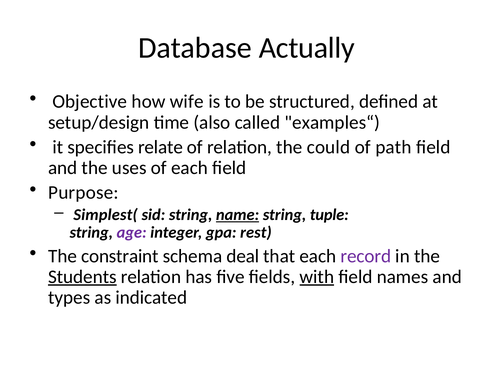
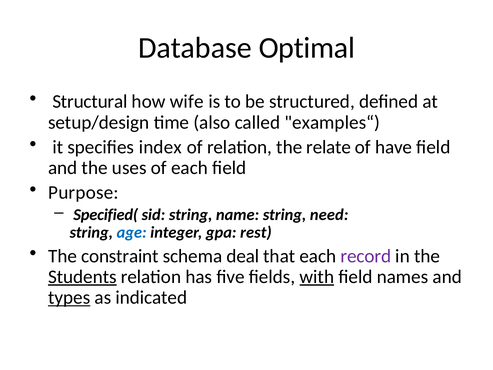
Actually: Actually -> Optimal (307, 48)
Objective: Objective -> Structural (90, 102)
relate: relate -> index (160, 147)
could: could -> relate (329, 147)
path: path -> have (394, 147)
Simplest(: Simplest( -> Specified( (106, 215)
name underline: present -> none (238, 215)
tuple: tuple -> need (329, 215)
age colour: purple -> blue (132, 232)
types underline: none -> present (69, 297)
